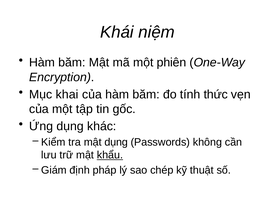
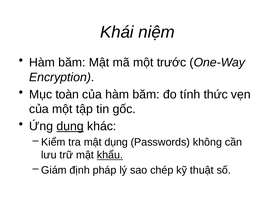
phiên: phiên -> trước (171, 62)
khai: khai -> toàn (67, 94)
dụng underline: none -> present (70, 126)
